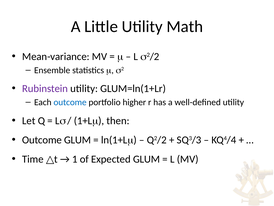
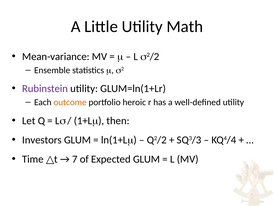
outcome colour: blue -> orange (70, 102)
higher: higher -> heroic (134, 102)
Outcome: Outcome -> Investors (42, 140)
1: 1 -> 7 (75, 159)
